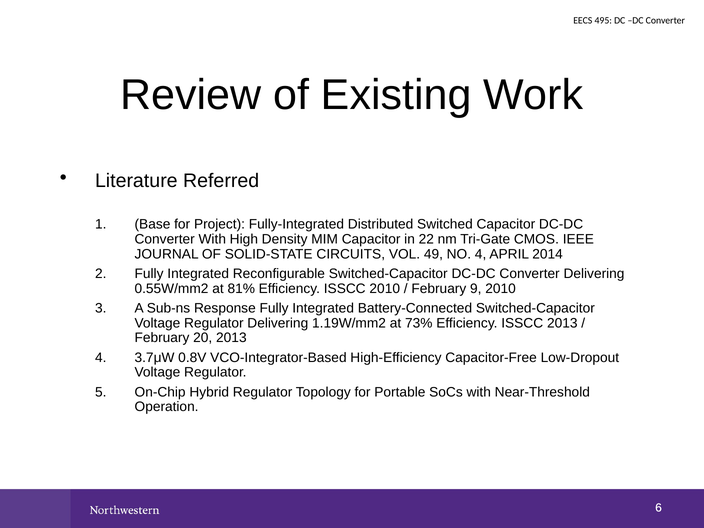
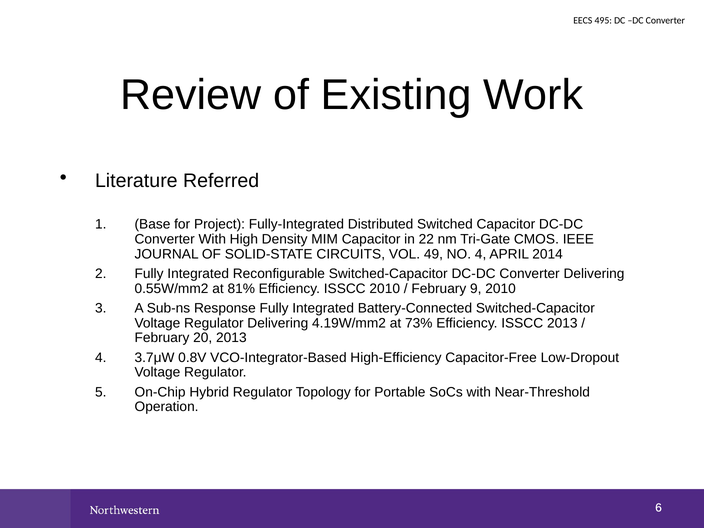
1.19W/mm2: 1.19W/mm2 -> 4.19W/mm2 (349, 323)
